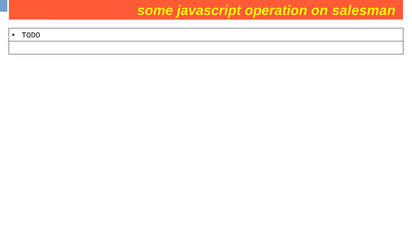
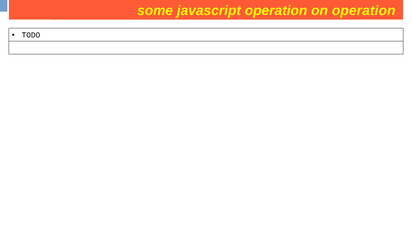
salesman: salesman -> operation (364, 11)
